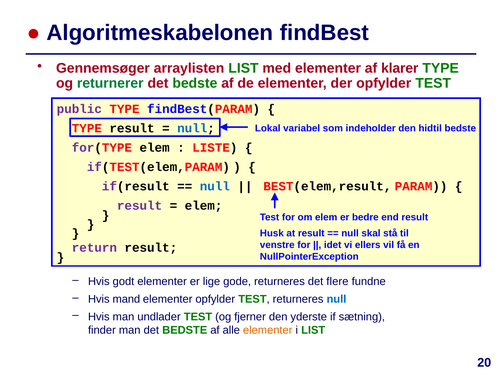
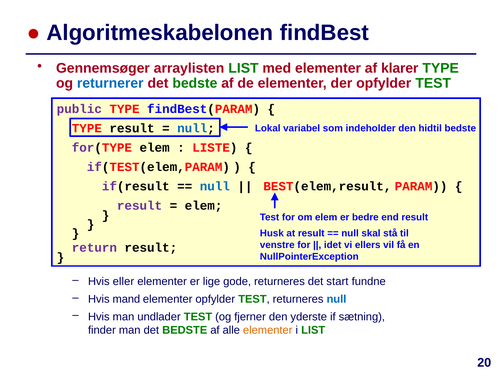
returnerer colour: green -> blue (110, 83)
godt: godt -> eller (123, 281)
flere: flere -> start (337, 281)
